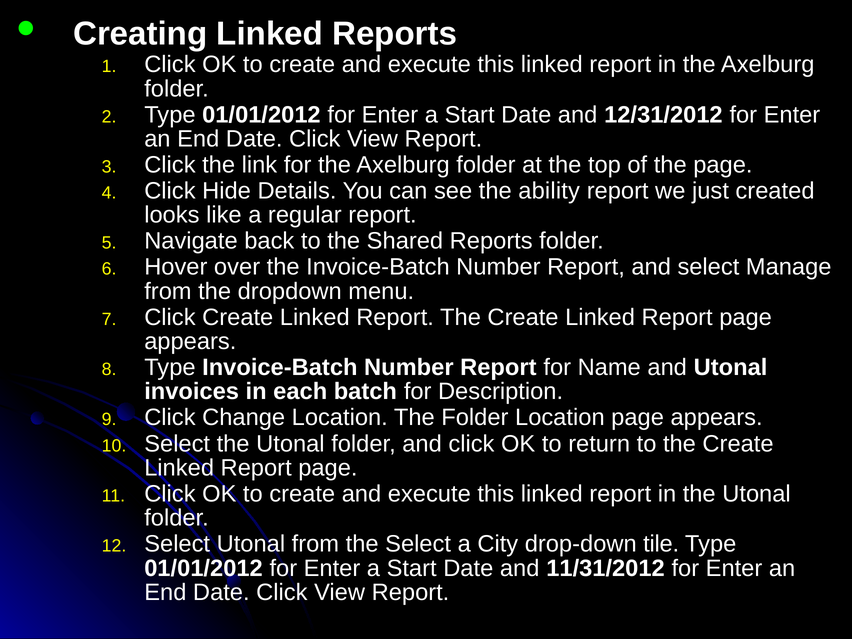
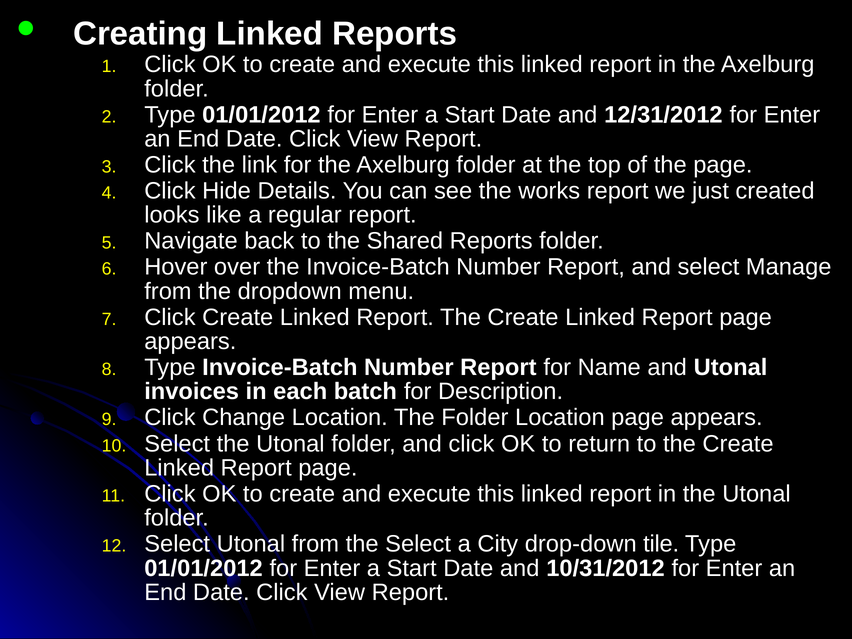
ability: ability -> works (549, 191)
11/31/2012: 11/31/2012 -> 10/31/2012 (606, 568)
